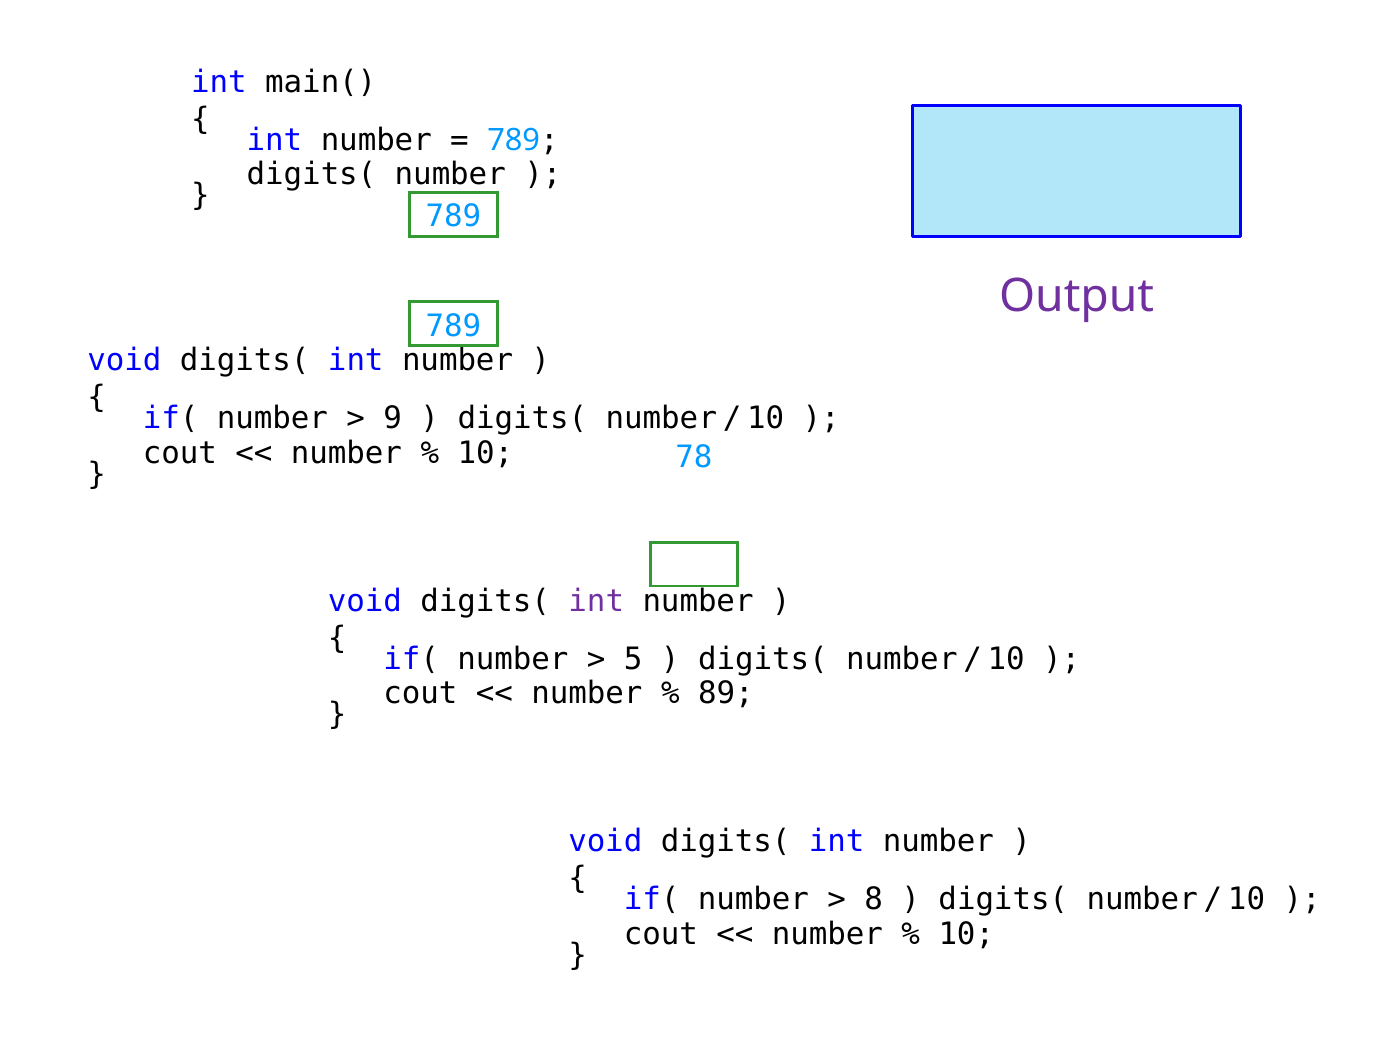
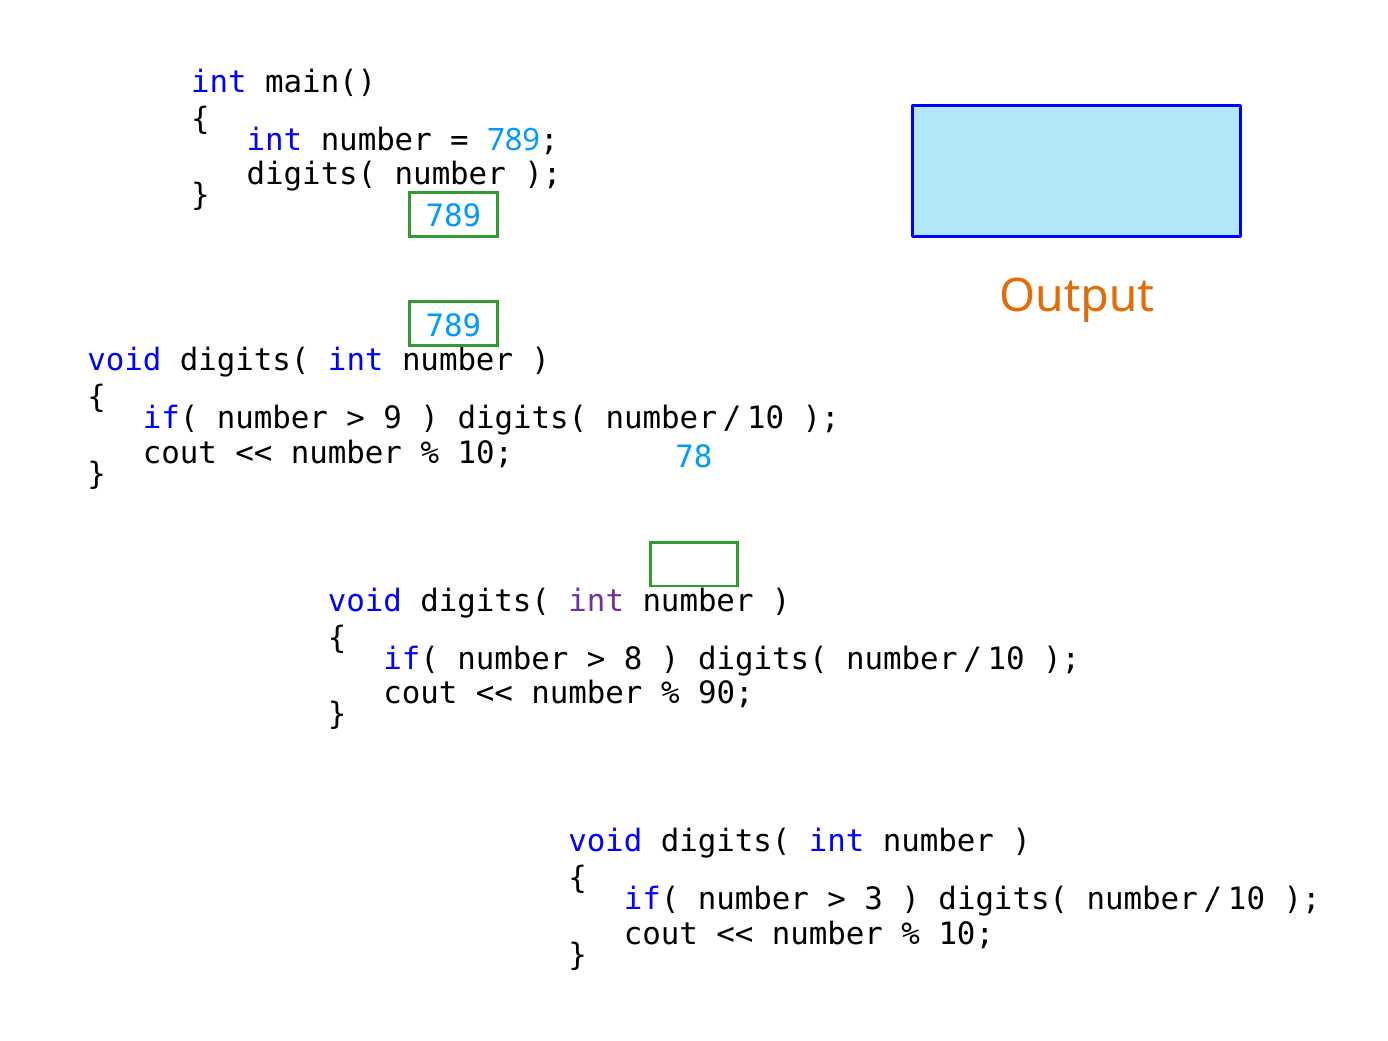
Output colour: purple -> orange (1077, 296)
5: 5 -> 8 (633, 659)
89: 89 -> 90 (726, 694)
8: 8 -> 3 (874, 900)
